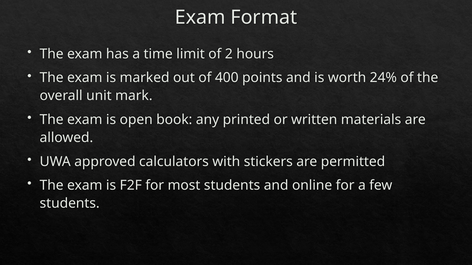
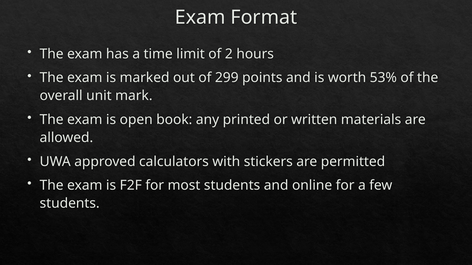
400: 400 -> 299 (227, 78)
24%: 24% -> 53% (383, 78)
